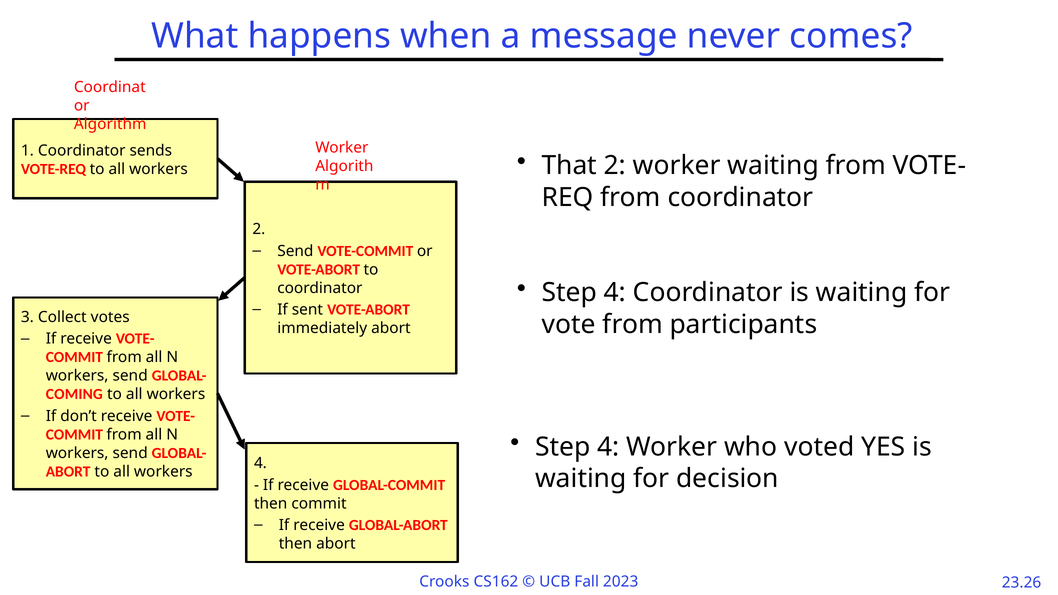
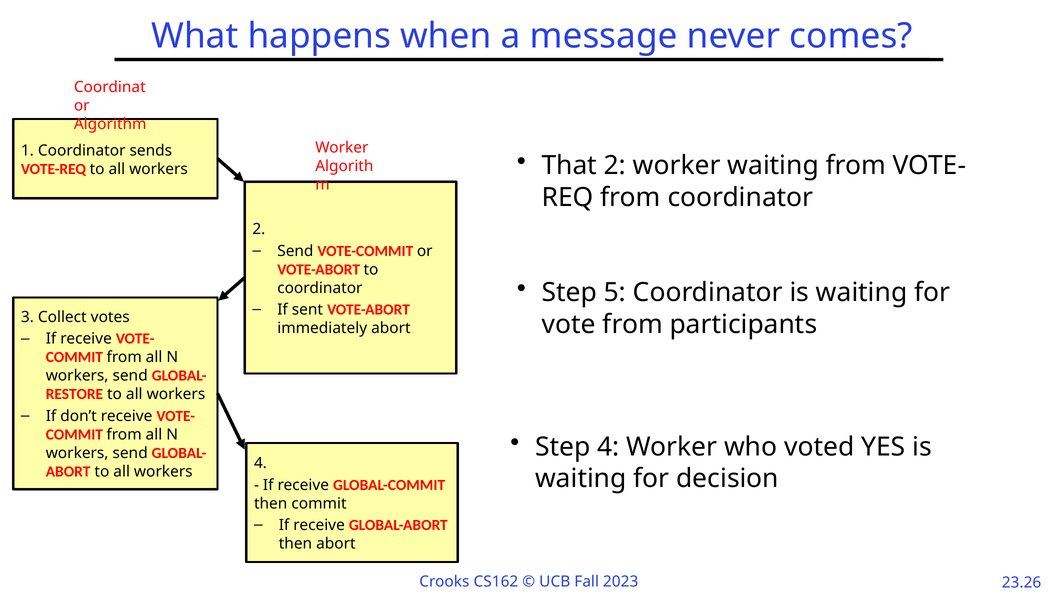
4: 4 -> 5 (615, 293)
COMING: COMING -> RESTORE (74, 394)
